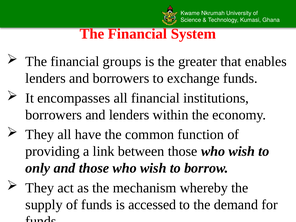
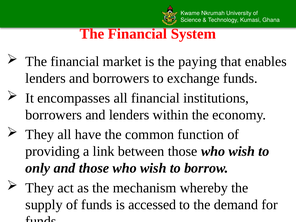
groups: groups -> market (122, 62)
greater: greater -> paying (198, 62)
